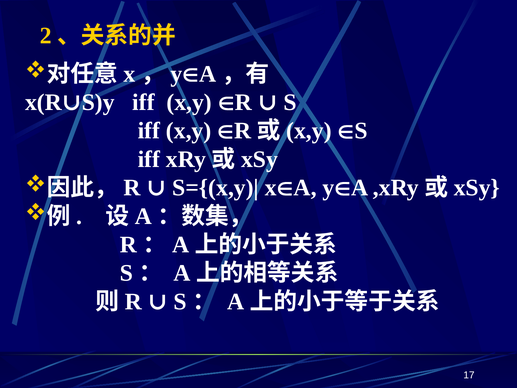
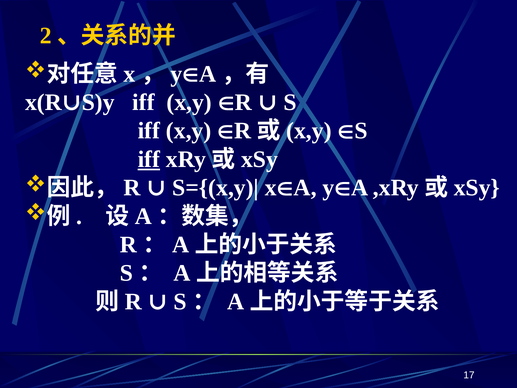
iff underline: none -> present (149, 159)
